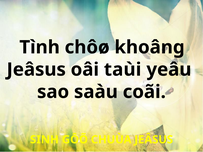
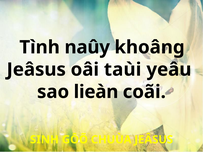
chôø: chôø -> naûy (87, 47)
saàu: saàu -> lieàn (96, 92)
